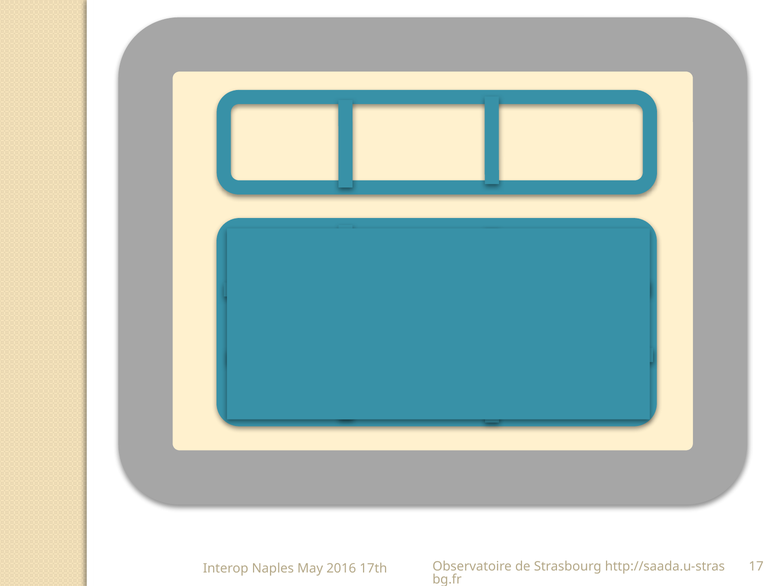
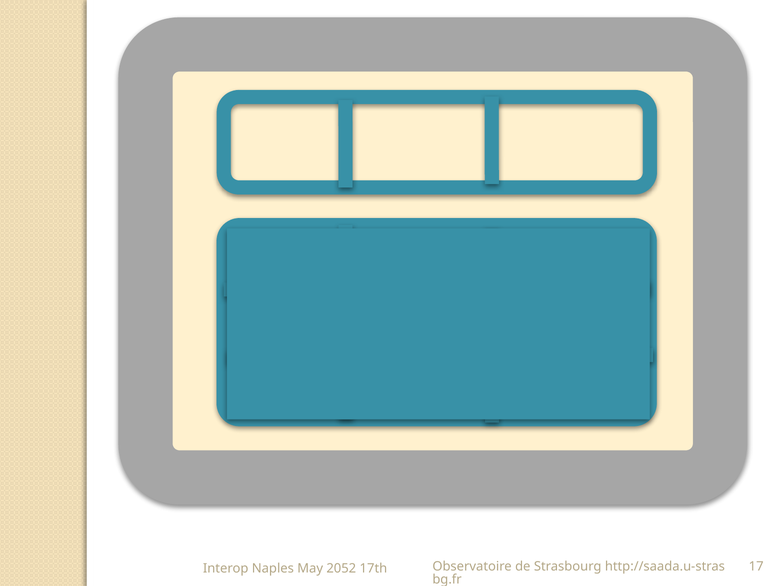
2016: 2016 -> 2052 (341, 569)
